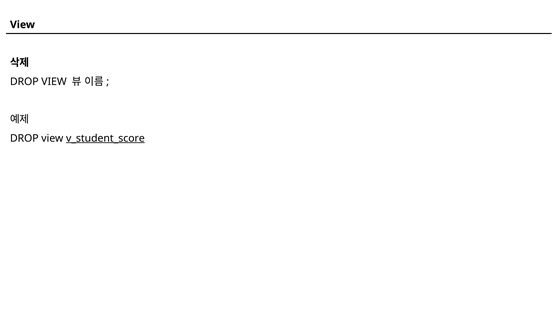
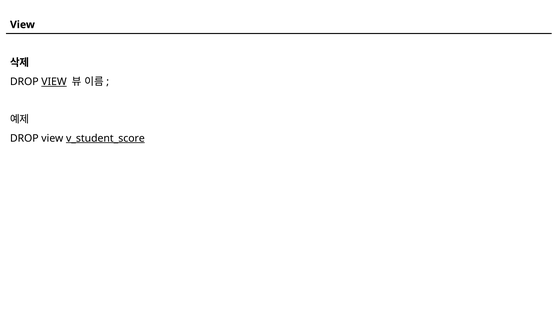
VIEW underline: none -> present (54, 82)
